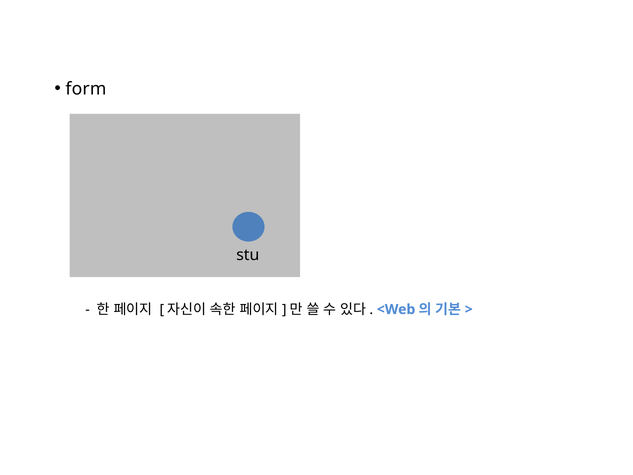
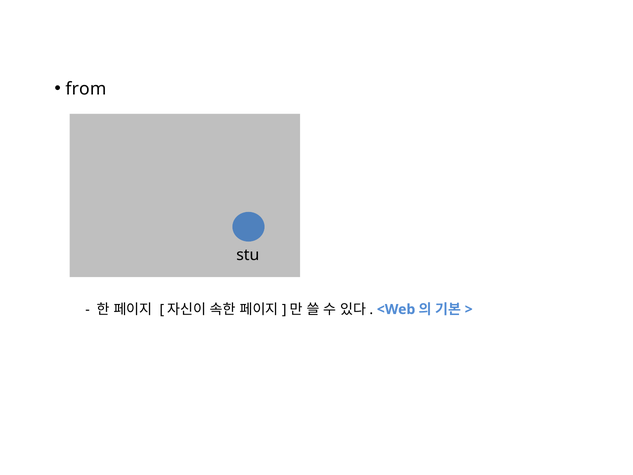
form: form -> from (86, 89)
